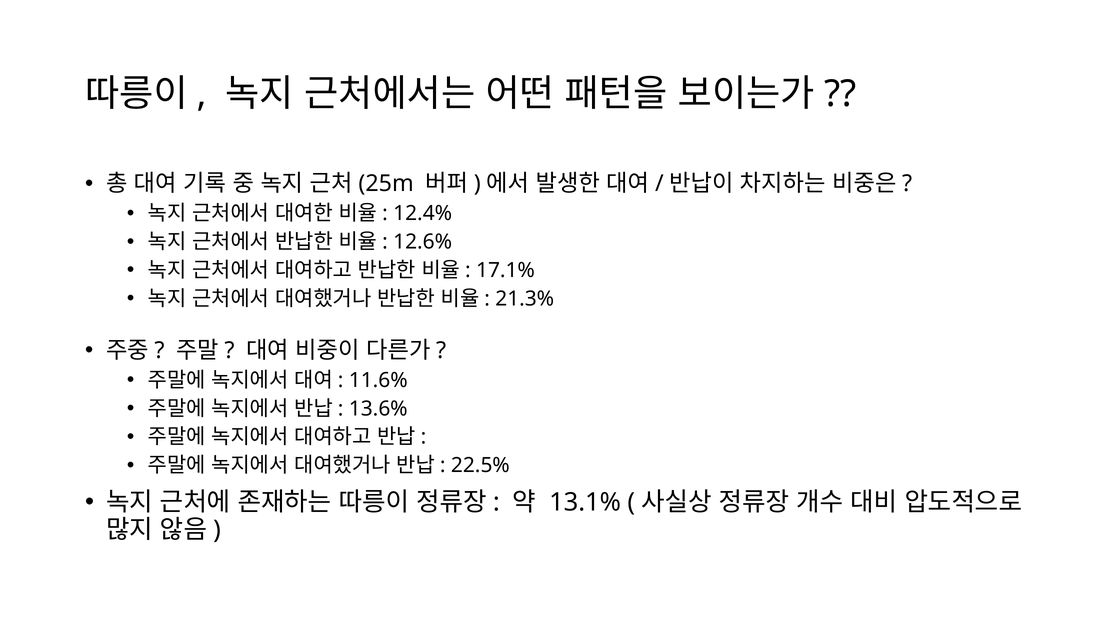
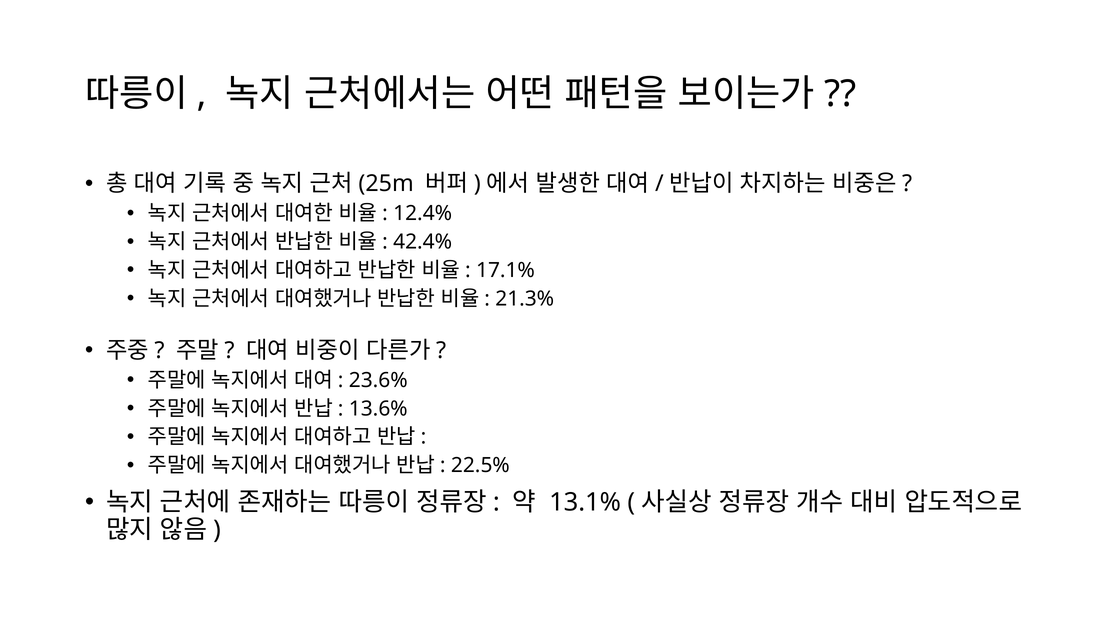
12.6%: 12.6% -> 42.4% (423, 242)
11.6%: 11.6% -> 23.6% (378, 380)
